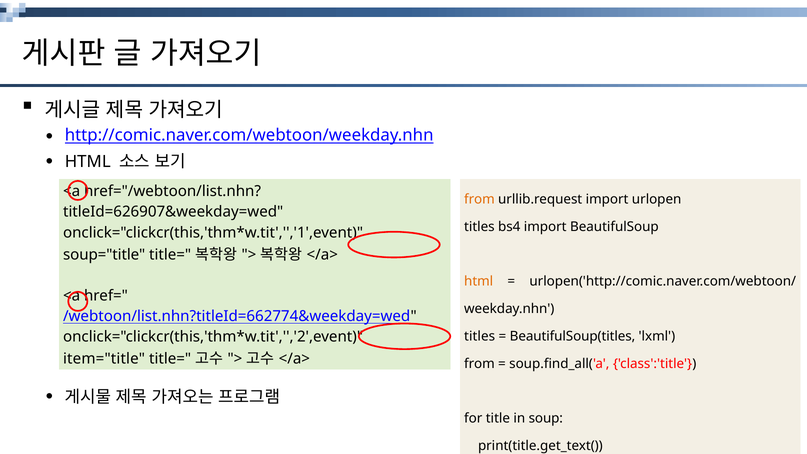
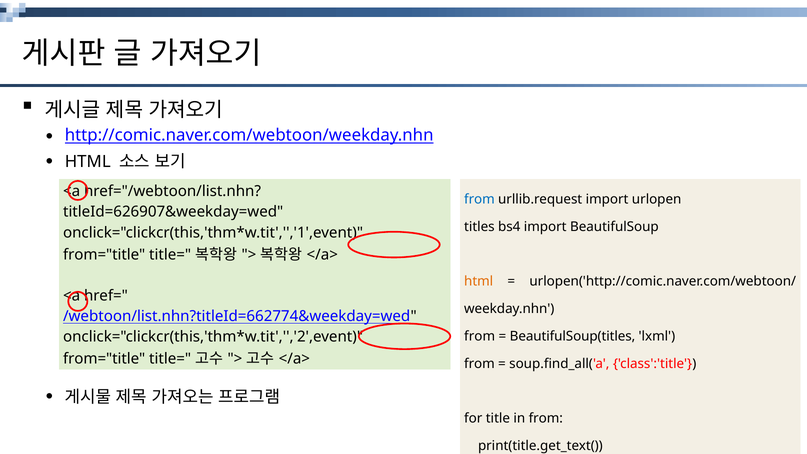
from colour: orange -> blue (479, 199)
soup="title: soup="title -> from="title (104, 255)
titles: titles -> from (480, 336)
item="title: item="title -> from="title (104, 359)
in soup: soup -> from (546, 418)
